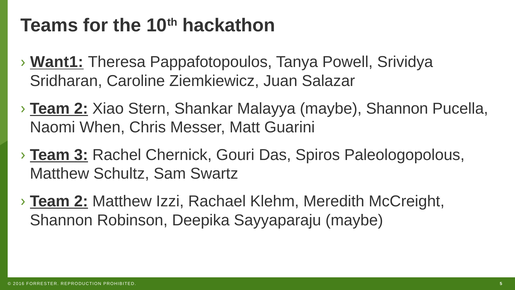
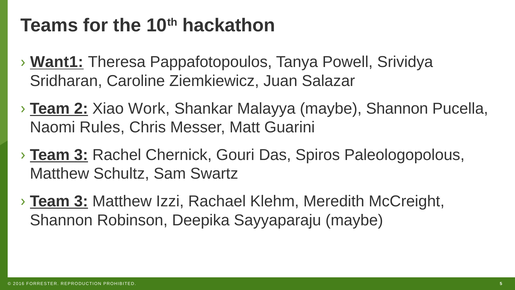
Stern: Stern -> Work (149, 108)
When: When -> Rules (102, 127)
2: 2 -> 3 (81, 201)
